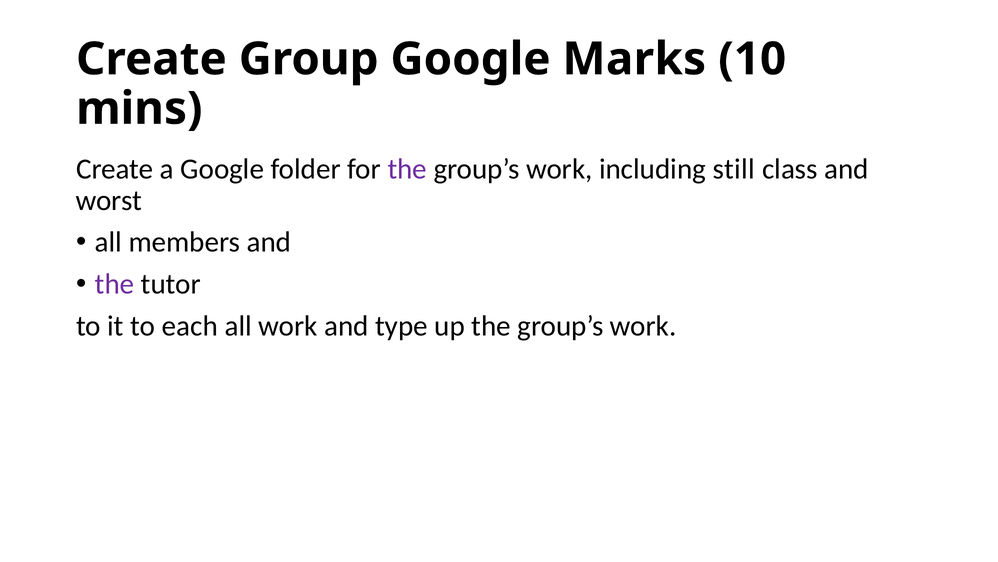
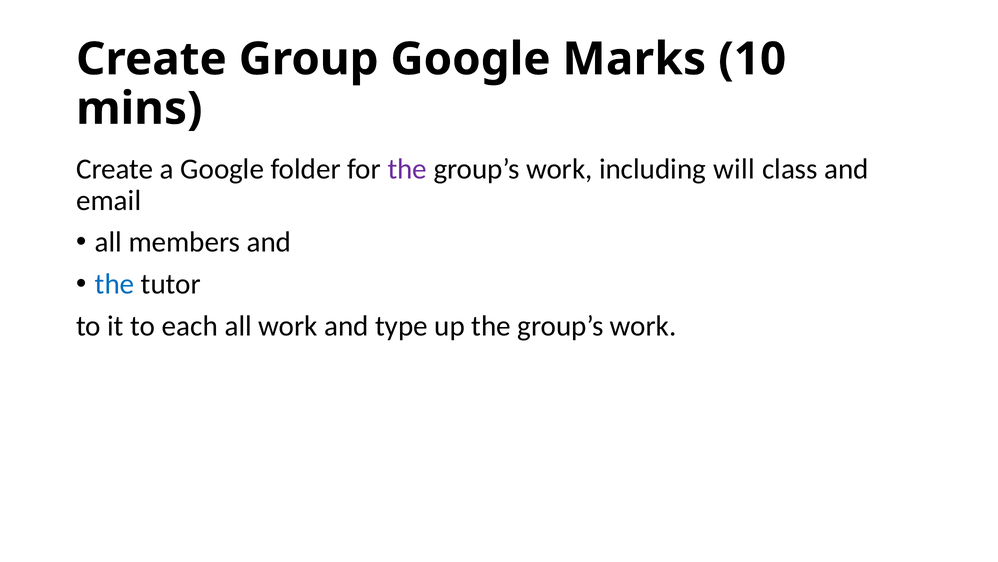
still: still -> will (734, 169)
worst: worst -> email (109, 200)
the colour: purple -> blue (115, 284)
